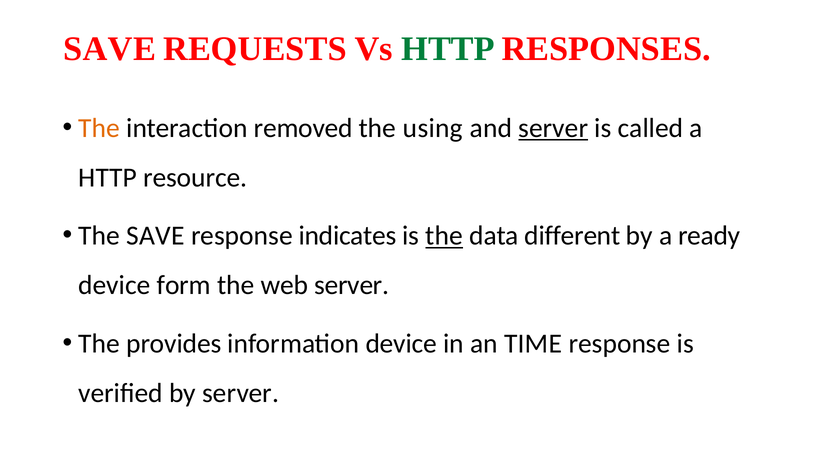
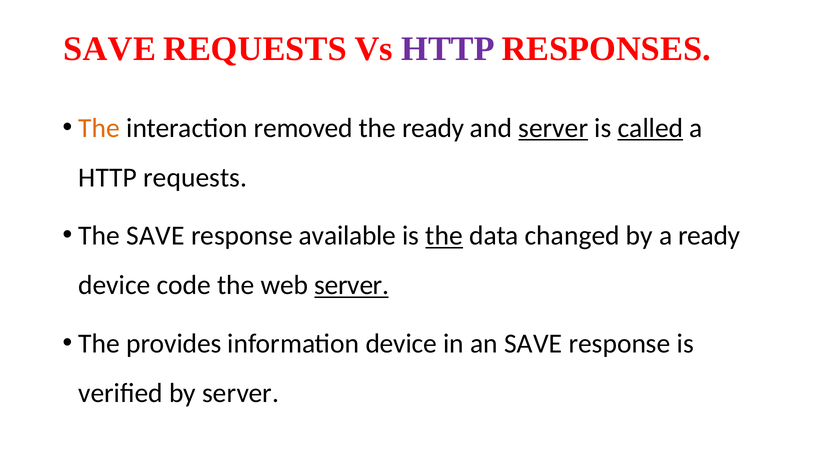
HTTP colour: green -> purple (448, 49)
the using: using -> ready (433, 128)
called underline: none -> present (650, 128)
HTTP resource: resource -> requests (195, 177)
indicates: indicates -> available (348, 236)
different: different -> changed (572, 236)
form: form -> code (184, 285)
server underline: none -> present (352, 285)
an TIME: TIME -> SAVE (533, 343)
